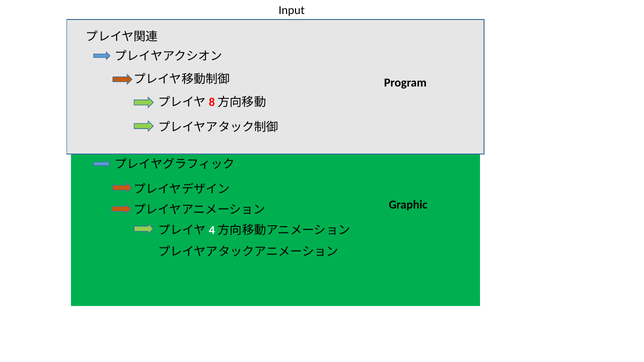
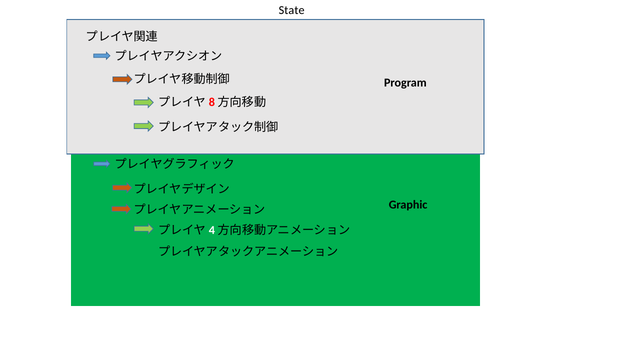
Input: Input -> State (292, 10)
